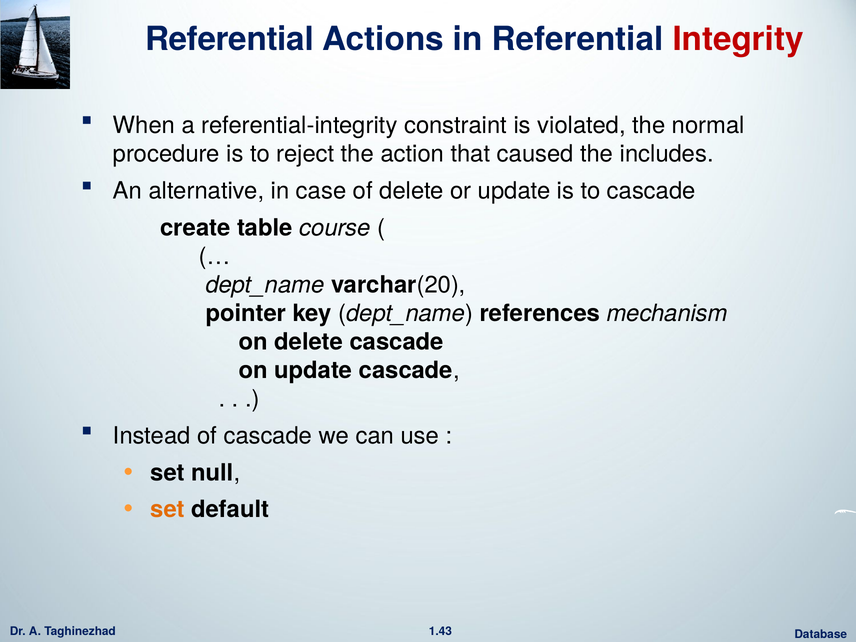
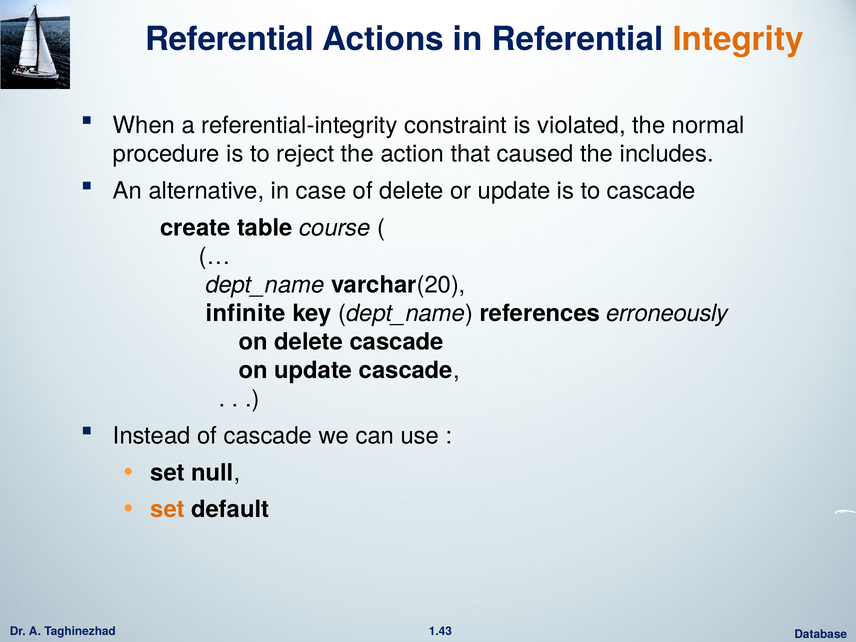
Integrity colour: red -> orange (738, 39)
pointer: pointer -> infinite (246, 313)
mechanism: mechanism -> erroneously (667, 313)
